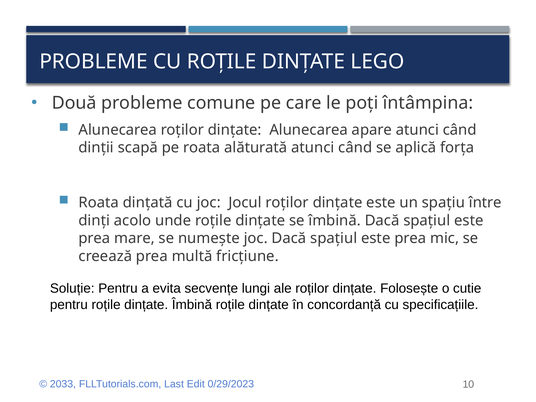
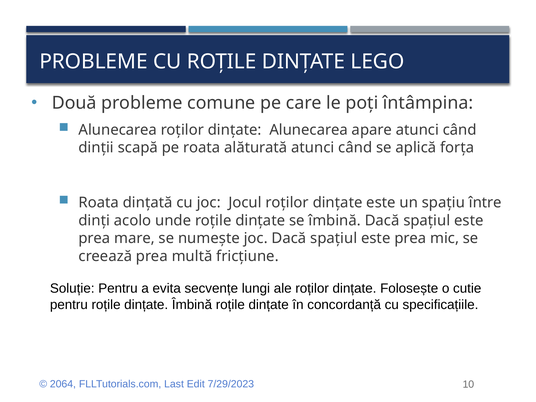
2033: 2033 -> 2064 (63, 384)
0/29/2023: 0/29/2023 -> 7/29/2023 (231, 384)
